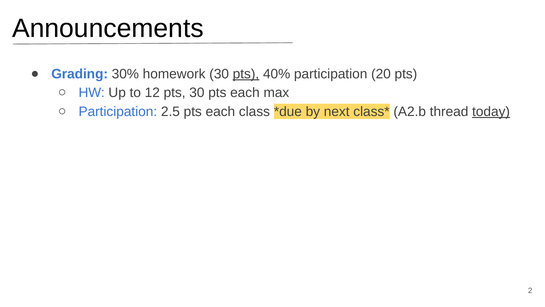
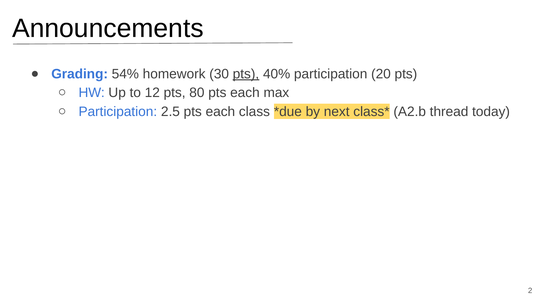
30%: 30% -> 54% (125, 74)
pts 30: 30 -> 80 (197, 93)
today underline: present -> none (491, 111)
